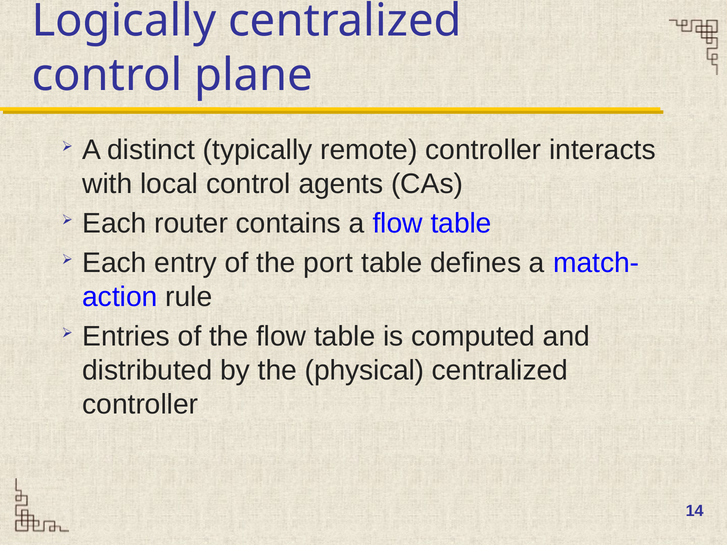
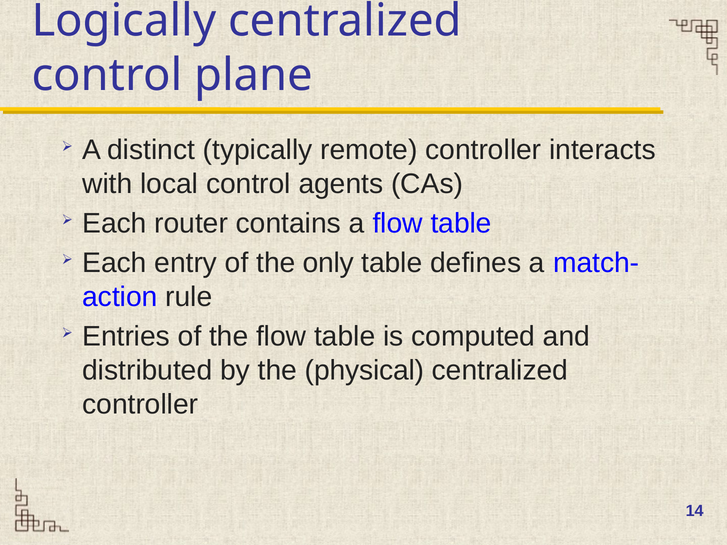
port: port -> only (328, 263)
